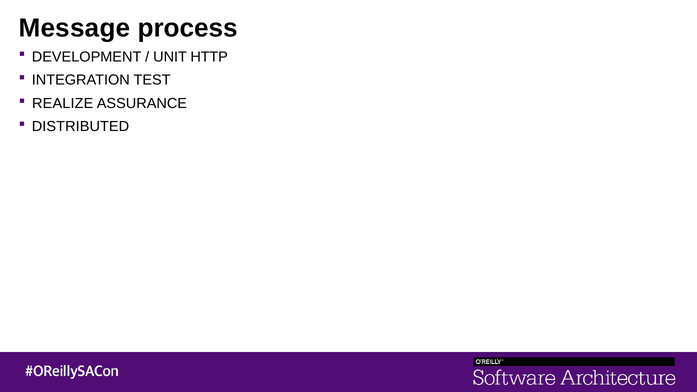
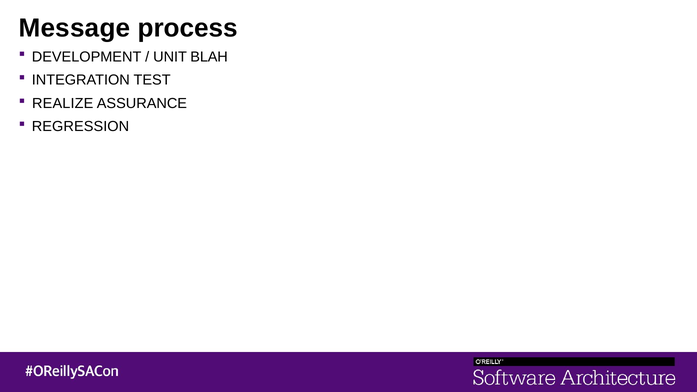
HTTP: HTTP -> BLAH (209, 57)
DISTRIBUTED: DISTRIBUTED -> REGRESSION (81, 127)
